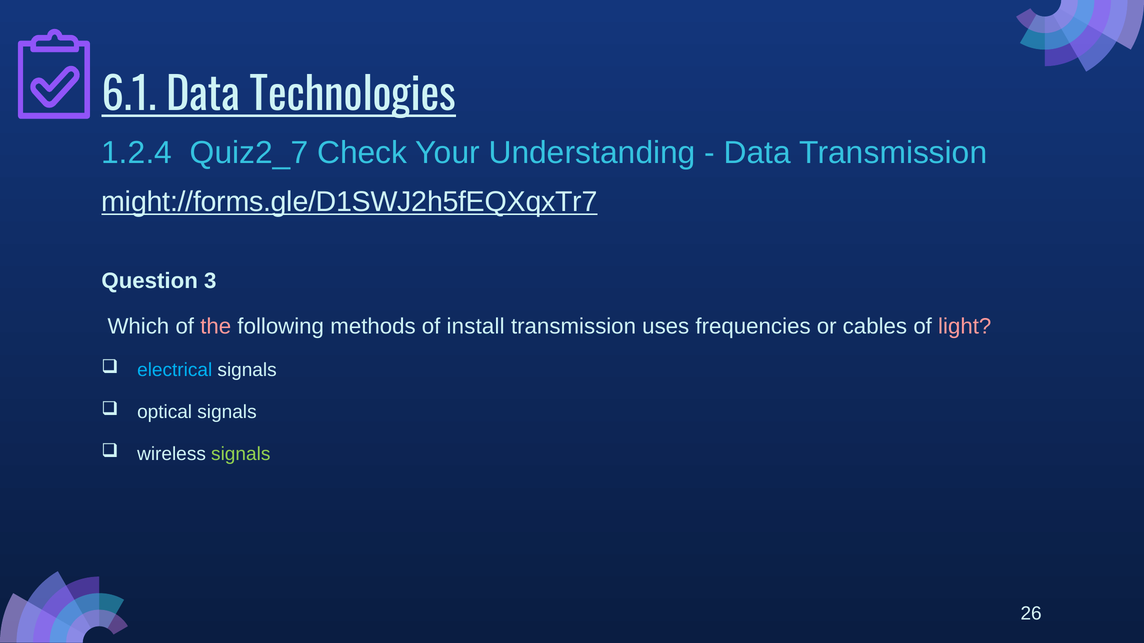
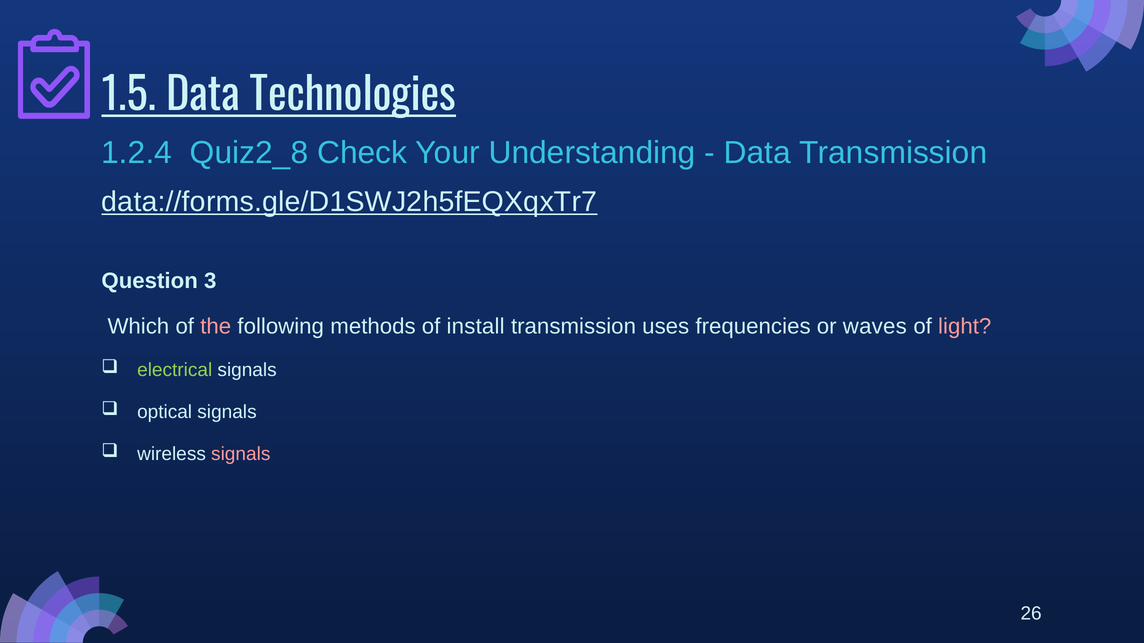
6.1: 6.1 -> 1.5 (129, 96)
Quiz2_7: Quiz2_7 -> Quiz2_8 (249, 153)
might://forms.gle/D1SWJ2h5fEQXqxTr7: might://forms.gle/D1SWJ2h5fEQXqxTr7 -> data://forms.gle/D1SWJ2h5fEQXqxTr7 (349, 202)
cables: cables -> waves (875, 327)
electrical colour: light blue -> light green (175, 370)
signals colour: light green -> pink (241, 454)
